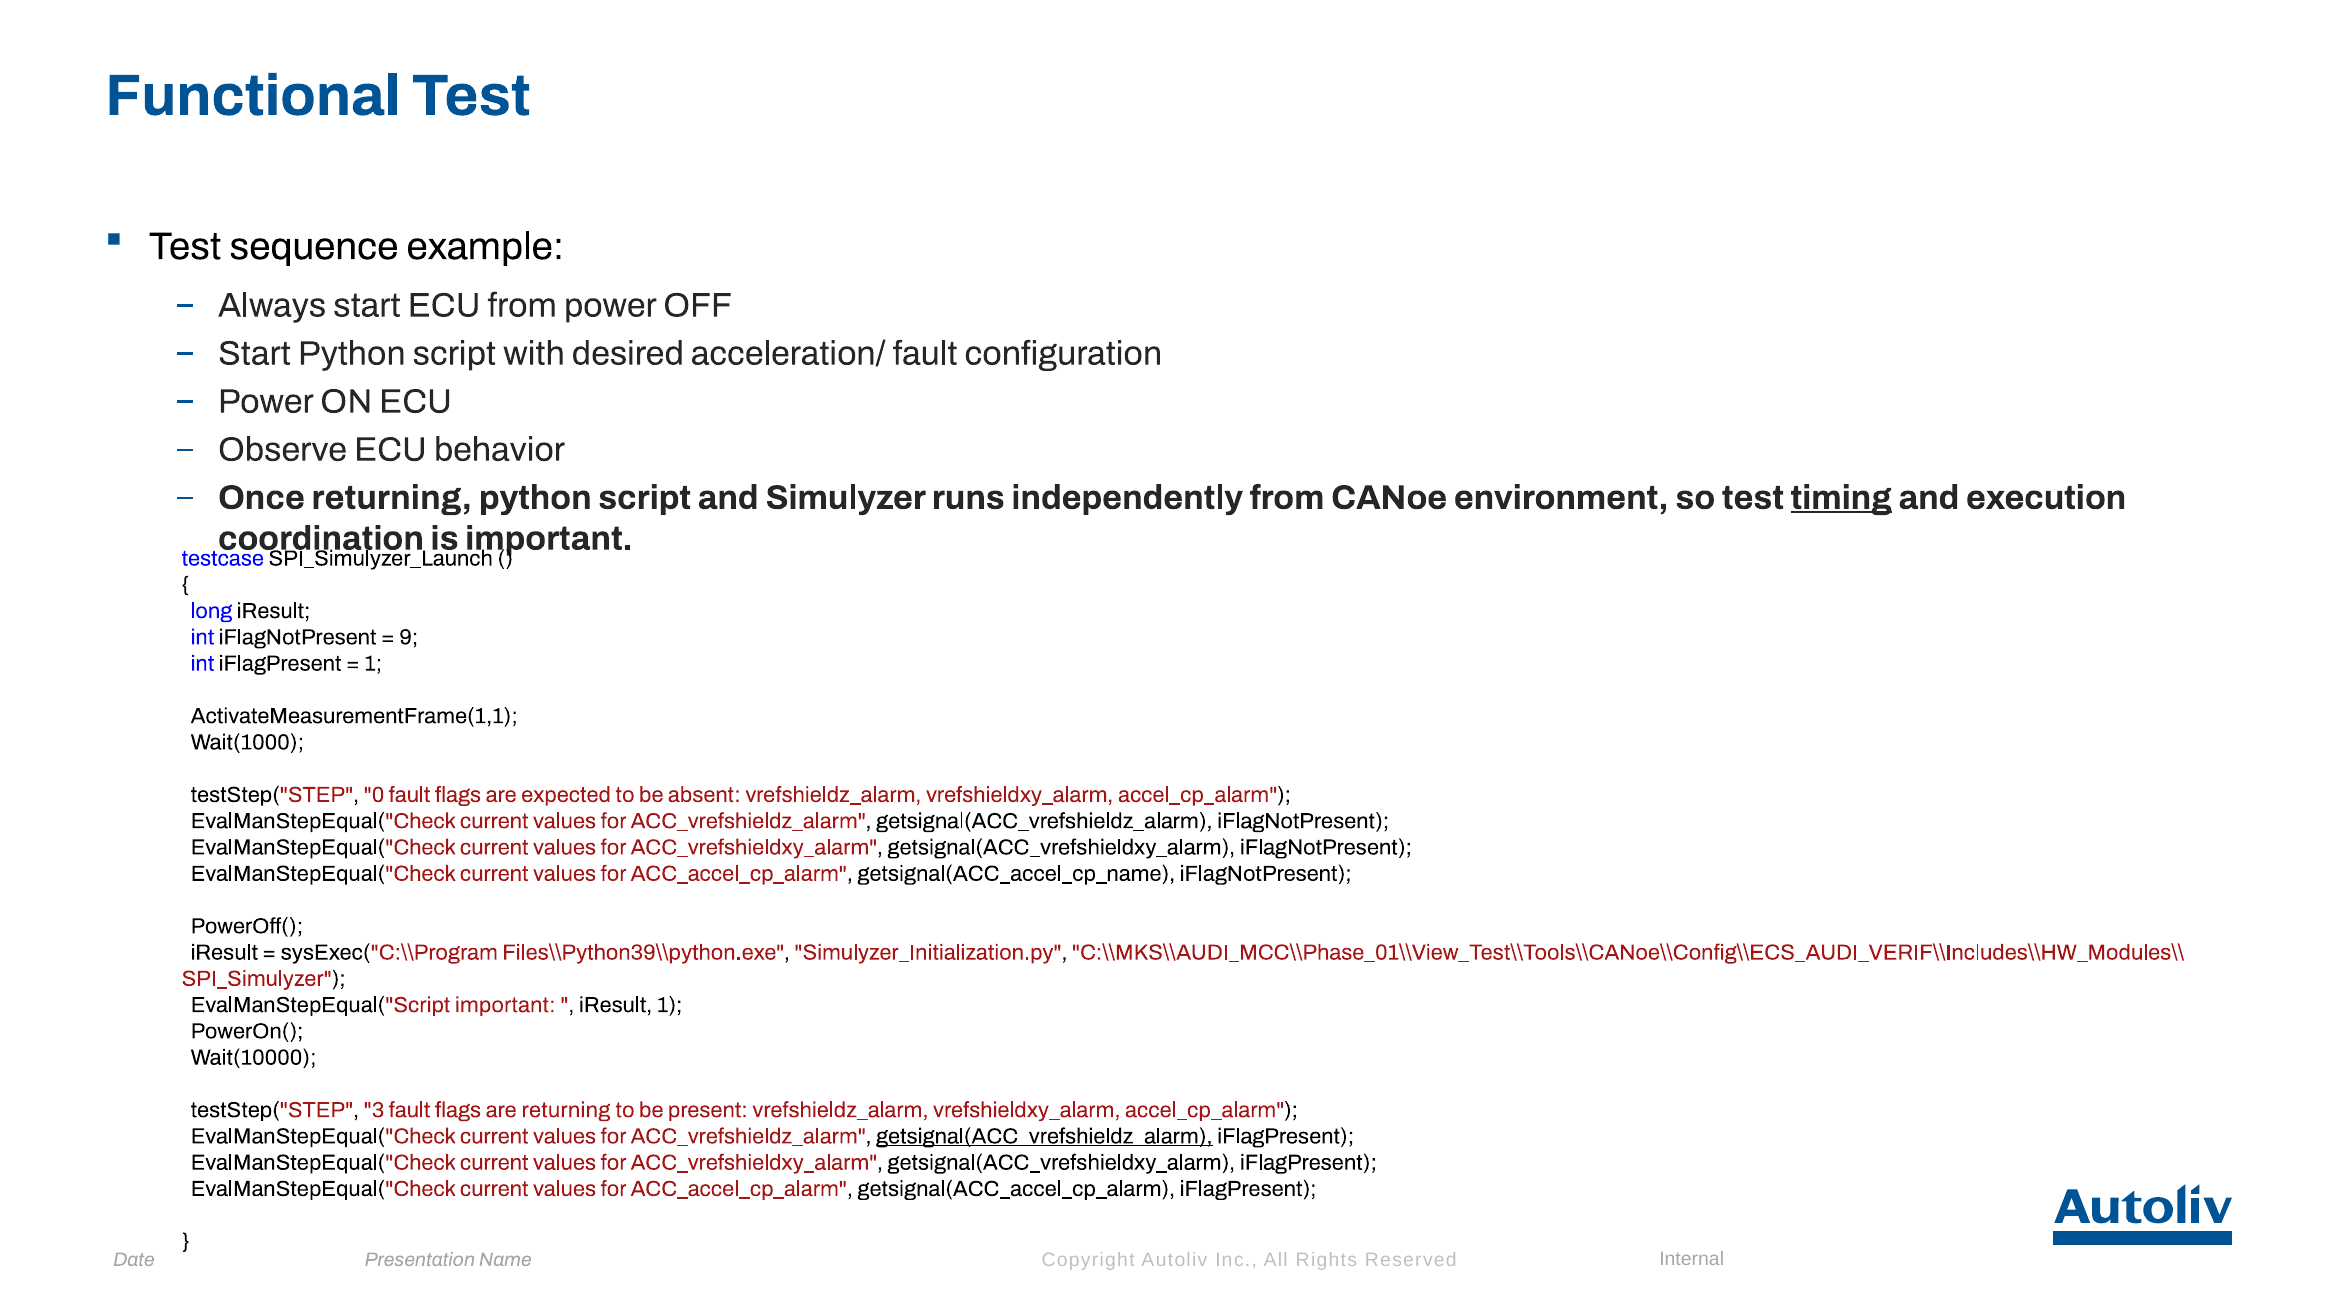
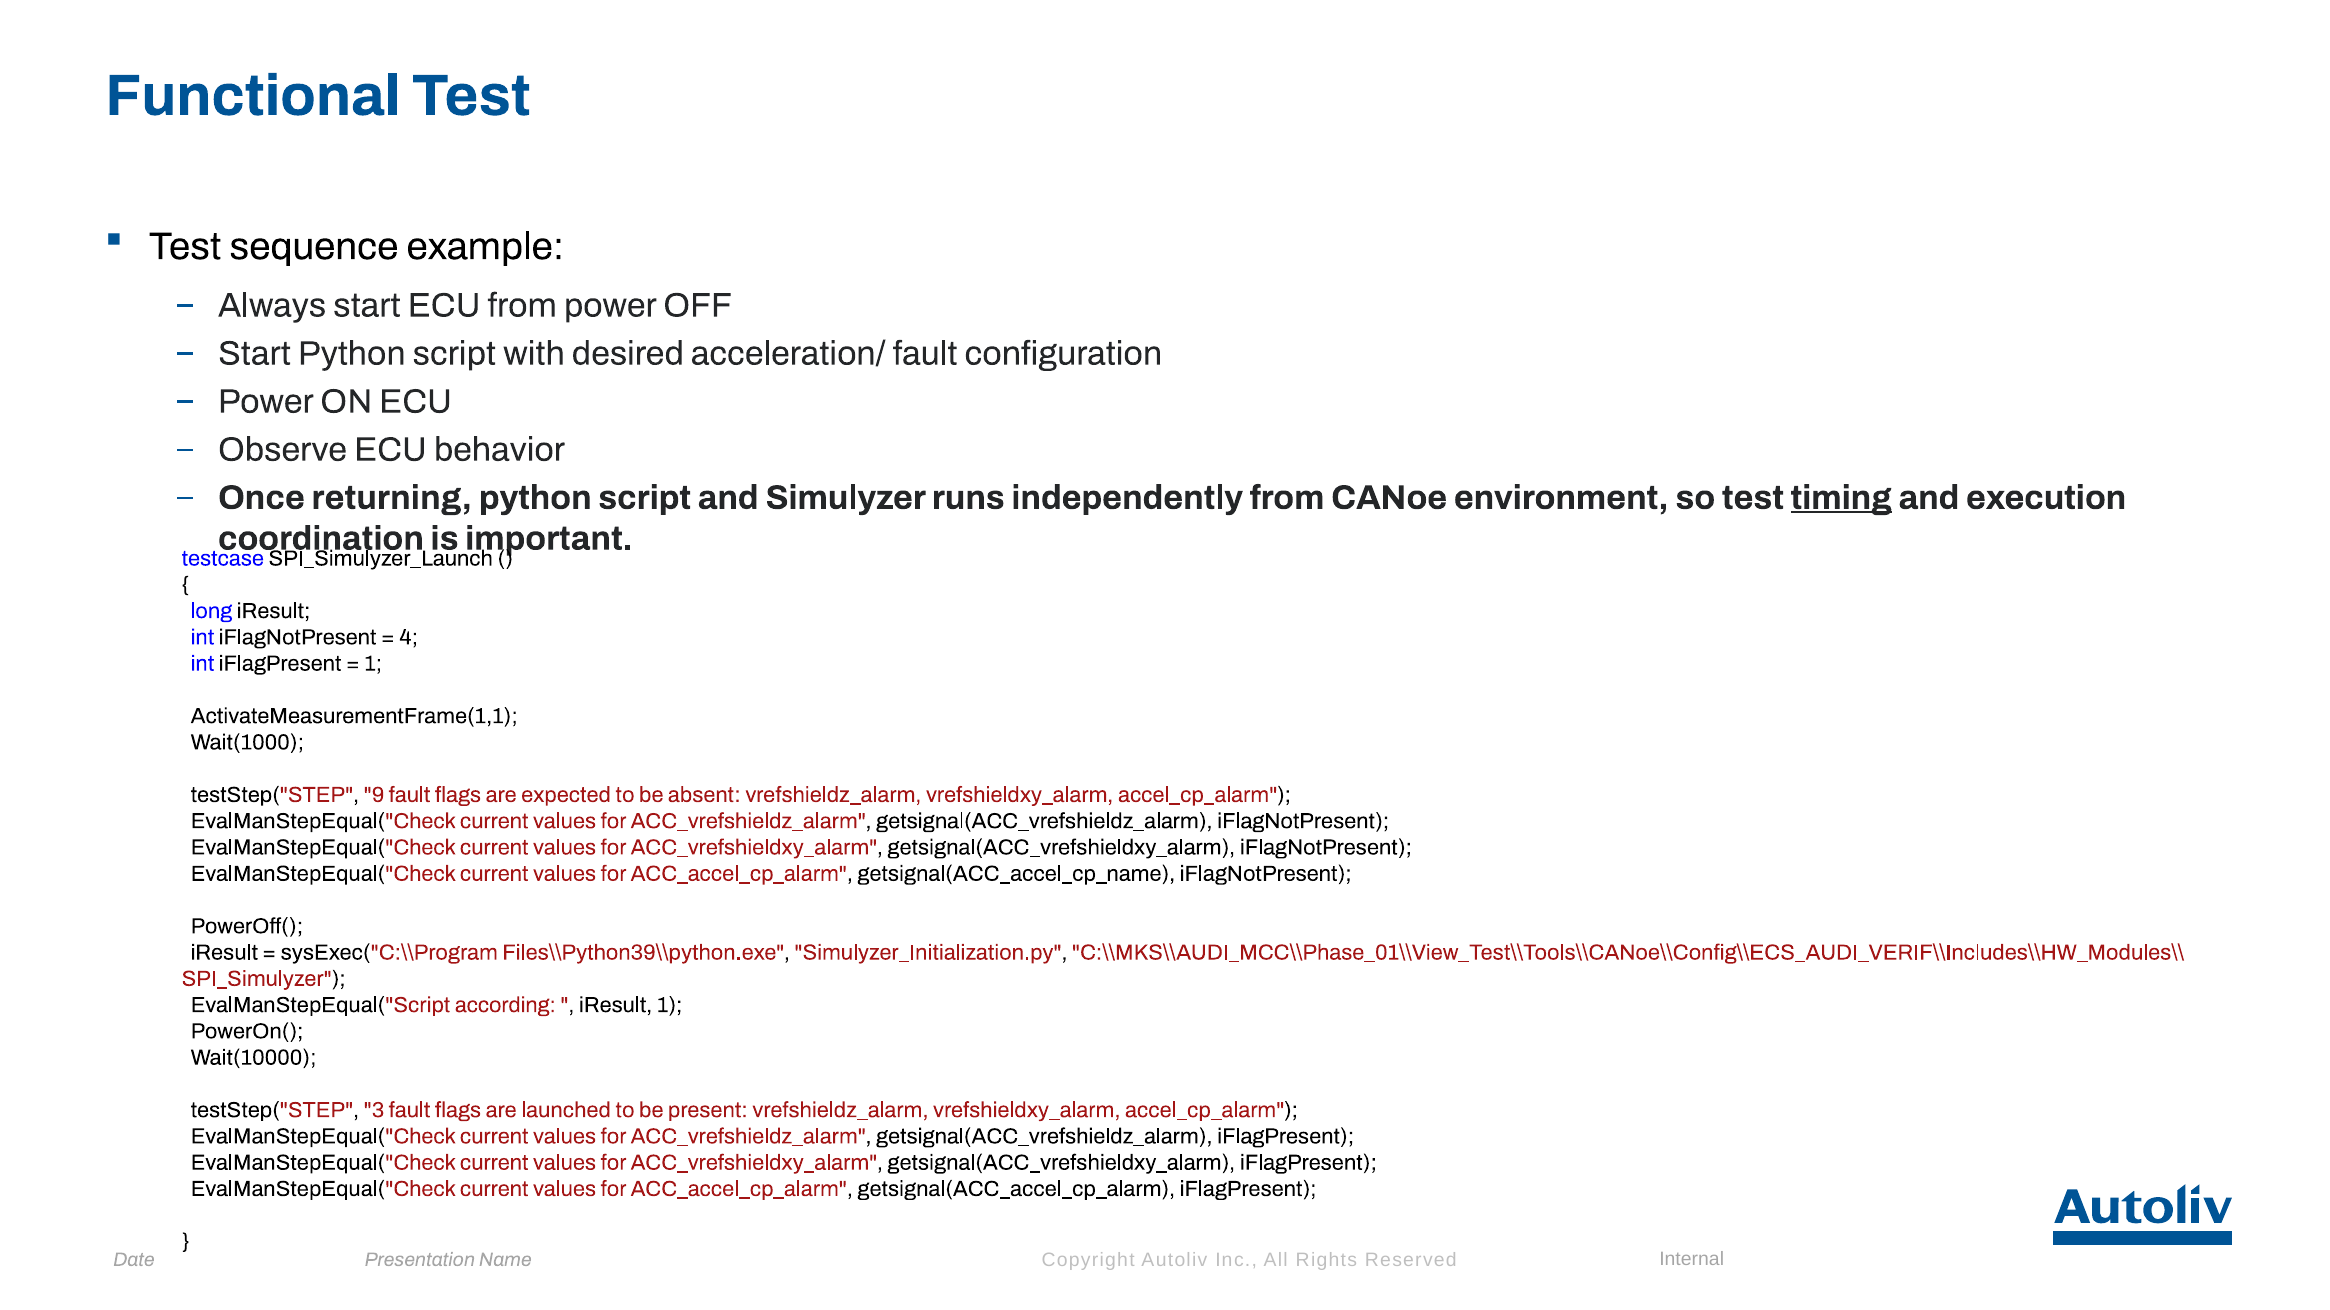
9: 9 -> 4 (409, 637)
0: 0 -> 9 (374, 795)
EvalManStepEqual("Script important: important -> according (505, 1005)
are returning: returning -> launched (566, 1110)
getsignal(ACC_vrefshieldz_alarm underline: present -> none (1044, 1137)
